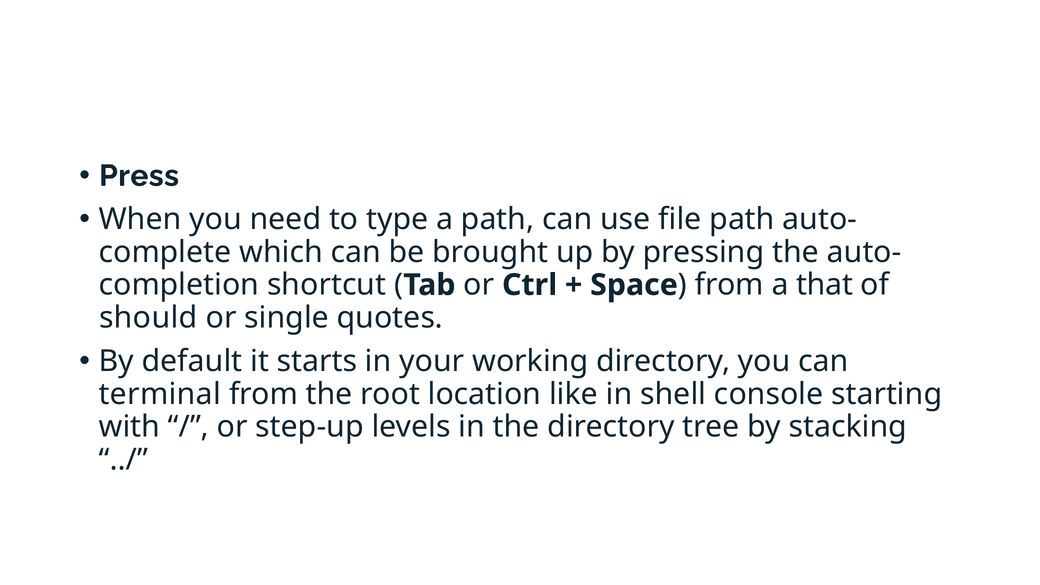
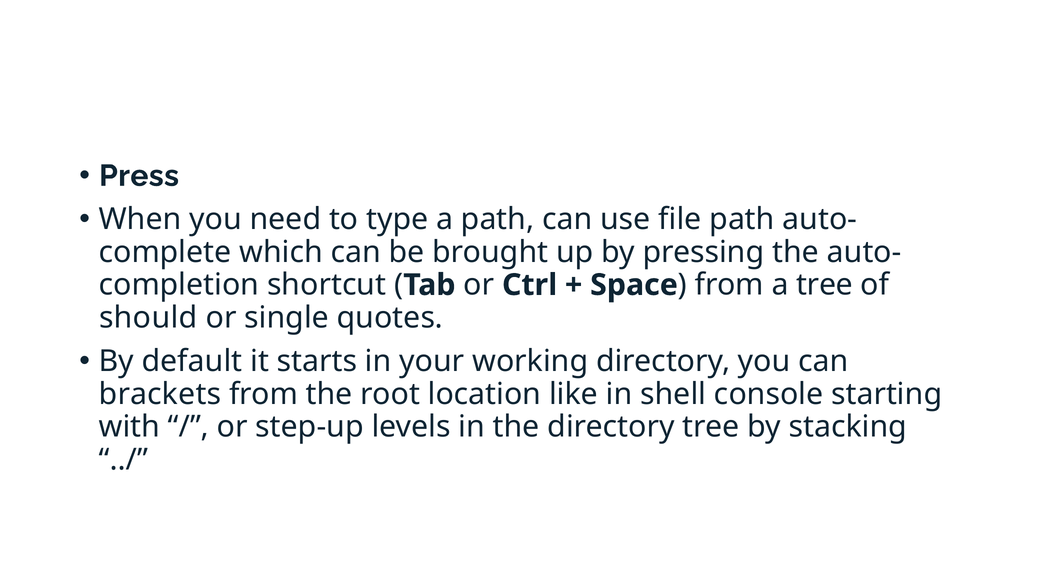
a that: that -> tree (825, 285)
terminal: terminal -> brackets (160, 394)
